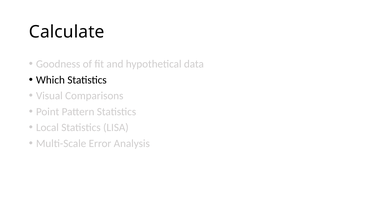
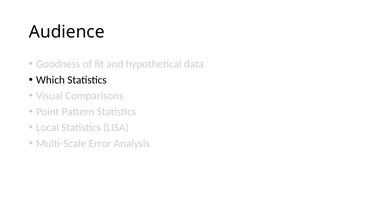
Calculate: Calculate -> Audience (67, 32)
